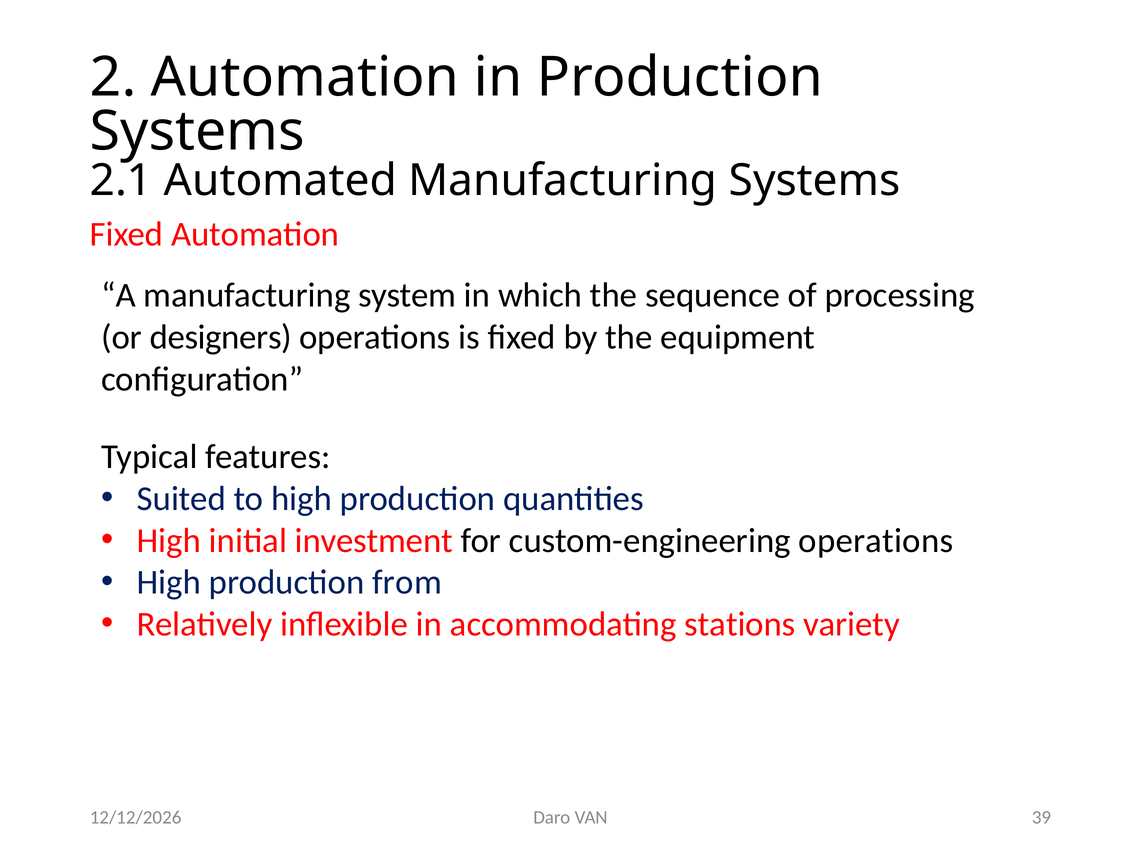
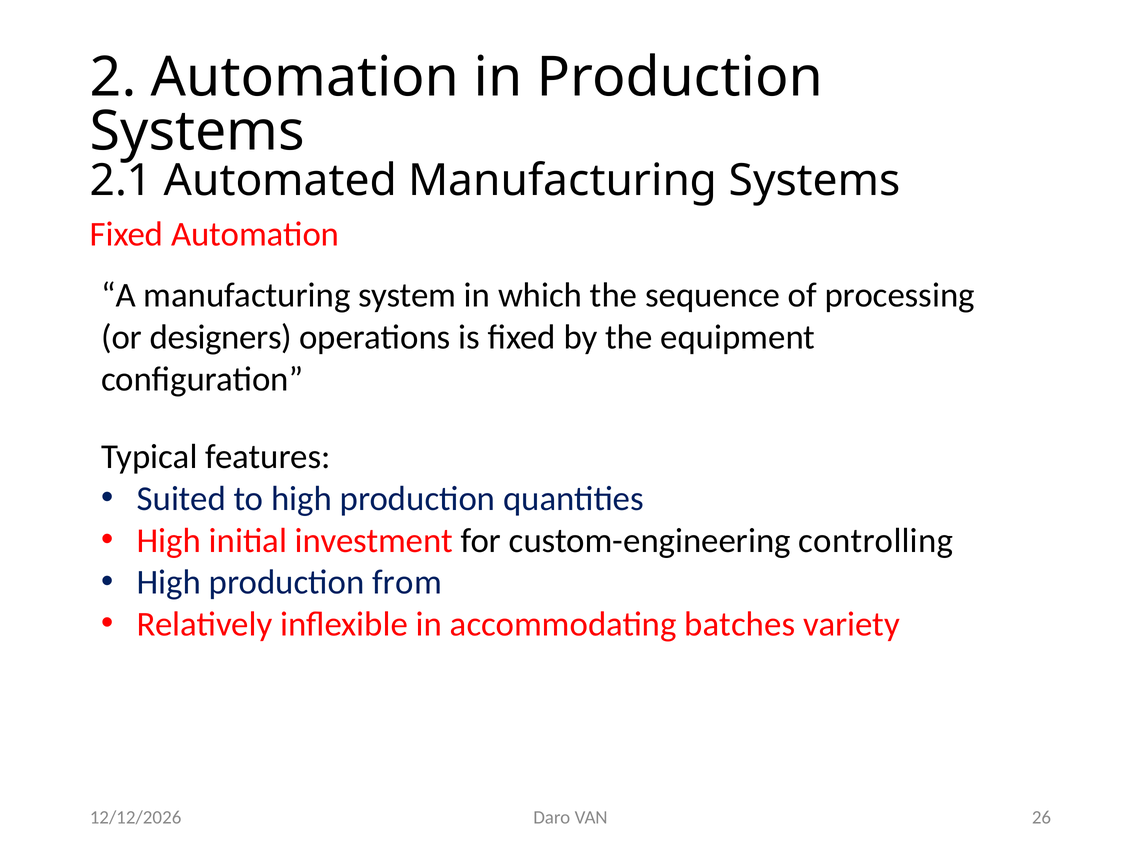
custom-engineering operations: operations -> controlling (876, 540)
stations: stations -> batches (740, 624)
39: 39 -> 26 (1042, 817)
